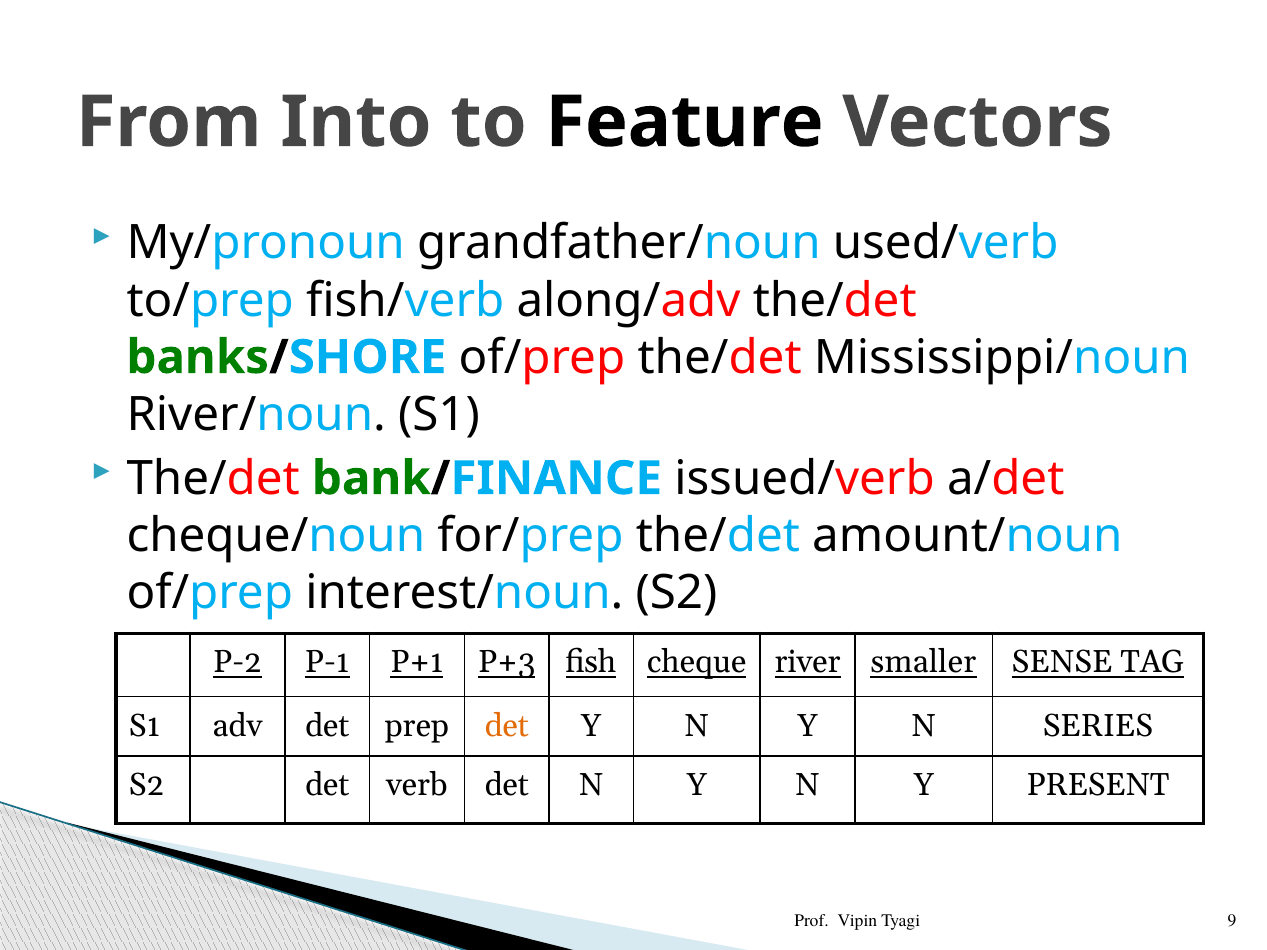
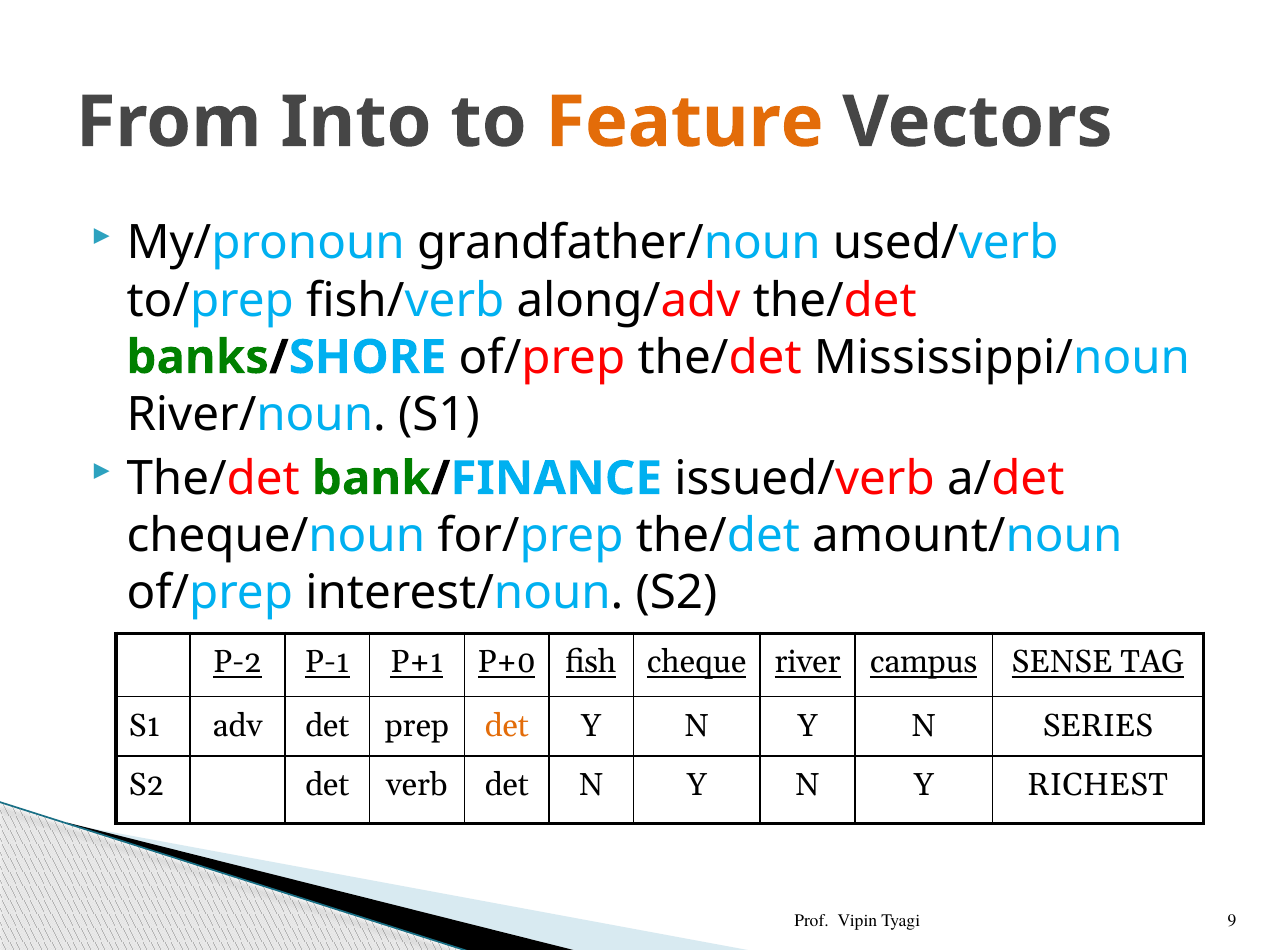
Feature colour: black -> orange (685, 122)
P+3: P+3 -> P+0 (507, 663)
smaller: smaller -> campus (924, 663)
PRESENT: PRESENT -> RICHEST (1098, 785)
